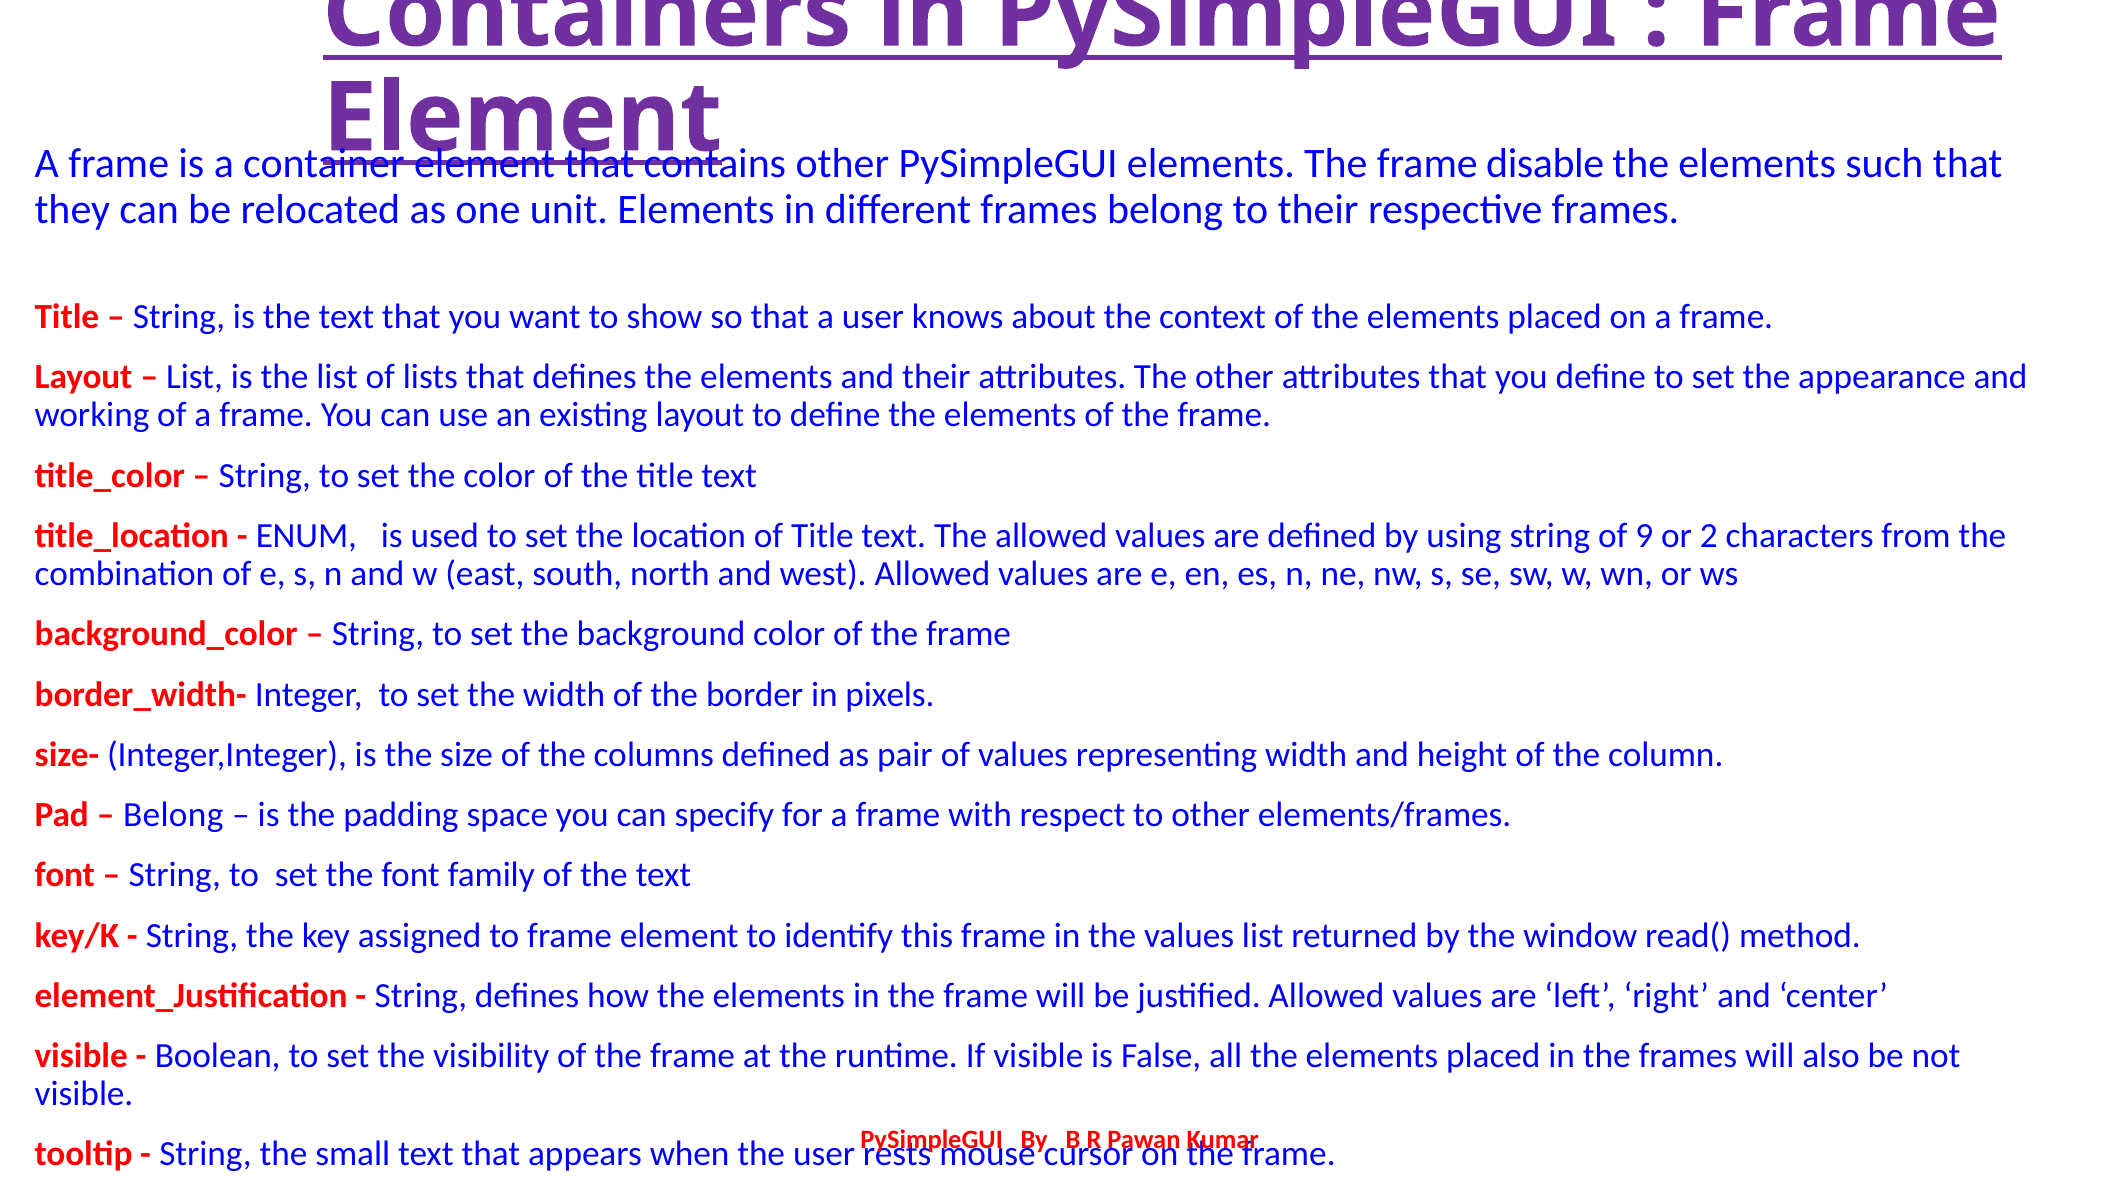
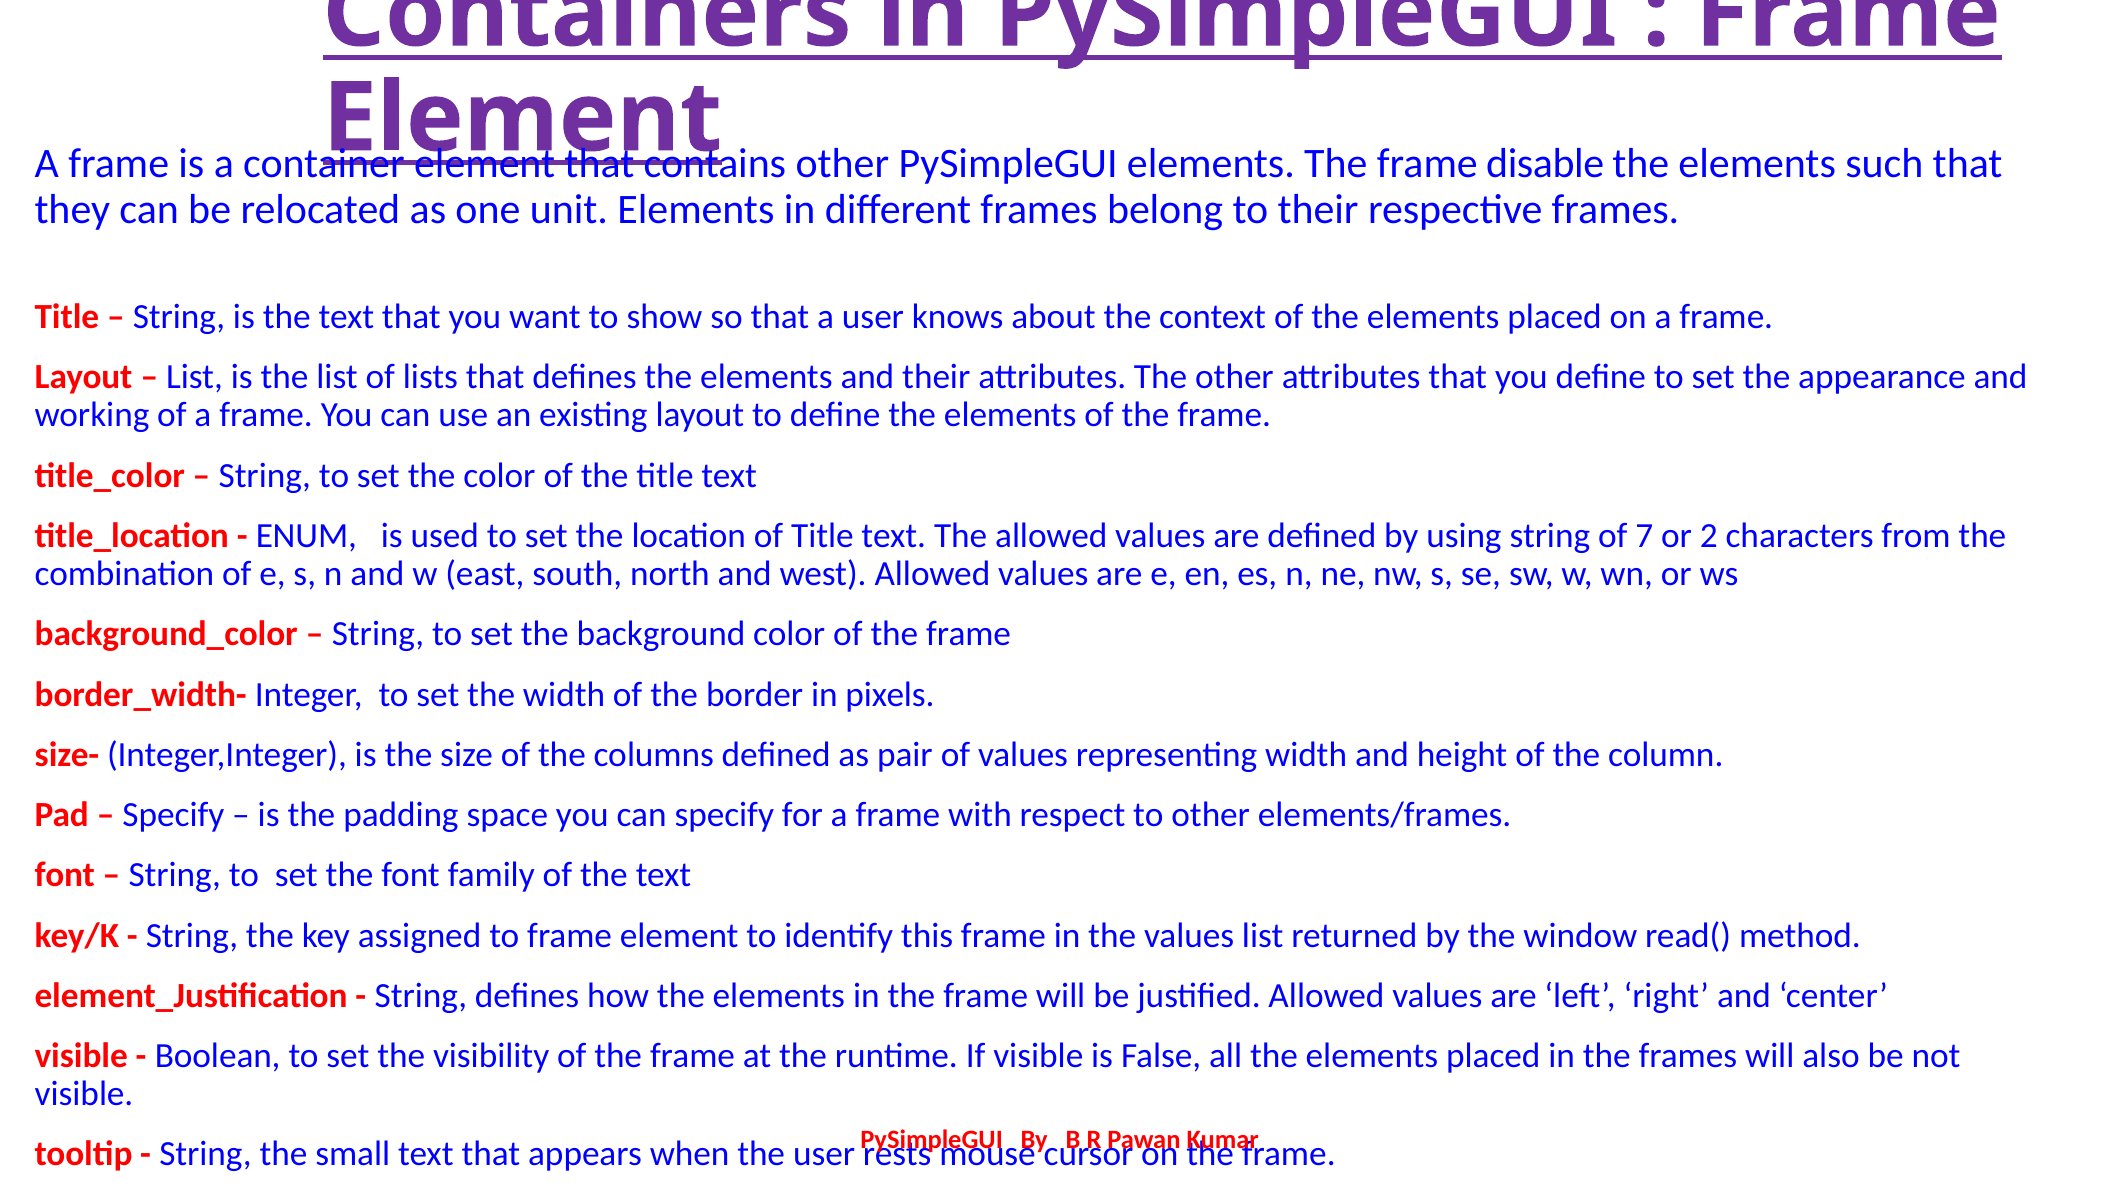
9: 9 -> 7 (1644, 536)
Belong: Belong -> Specify (173, 815)
